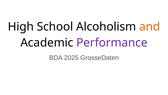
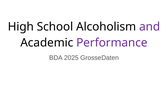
and colour: orange -> purple (150, 27)
